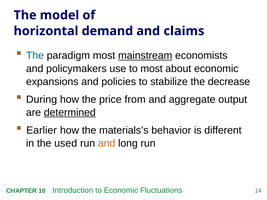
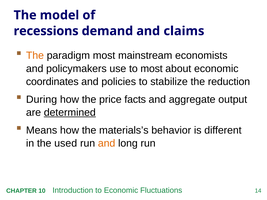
horizontal: horizontal -> recessions (46, 31)
The colour: blue -> orange (35, 56)
mainstream underline: present -> none (145, 56)
expansions: expansions -> coordinates (52, 82)
decrease: decrease -> reduction (229, 82)
from: from -> facts (135, 100)
Earlier: Earlier -> Means (42, 130)
